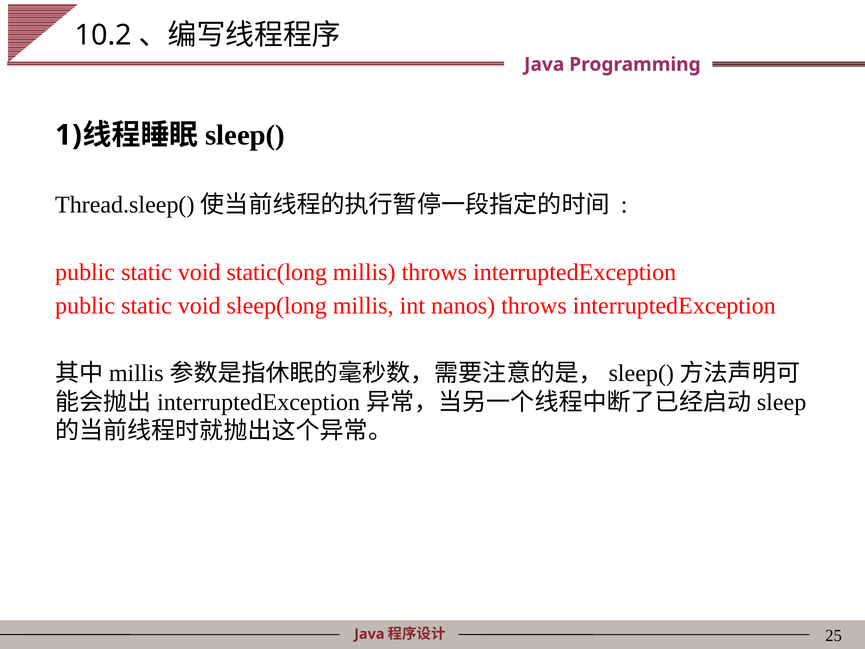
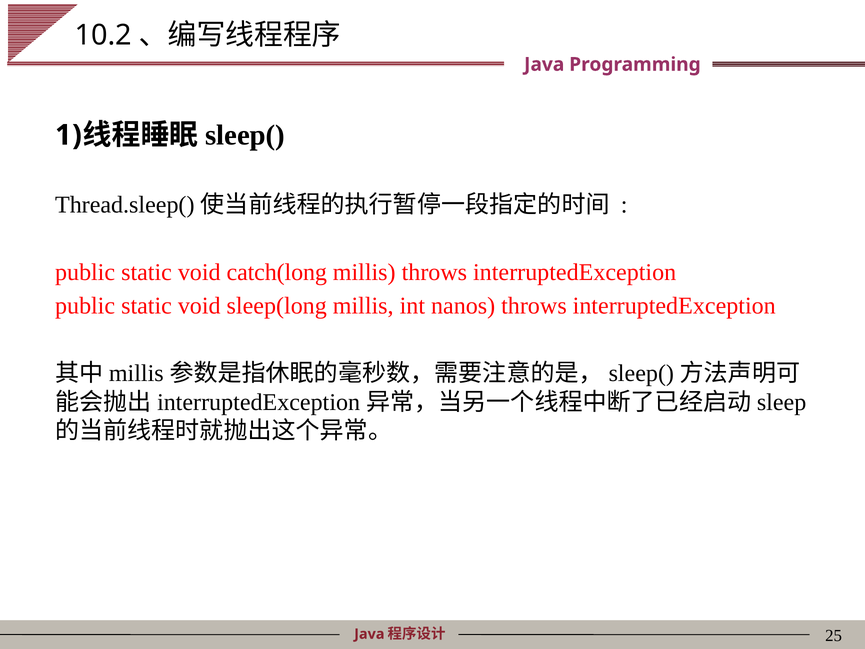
static(long: static(long -> catch(long (277, 272)
